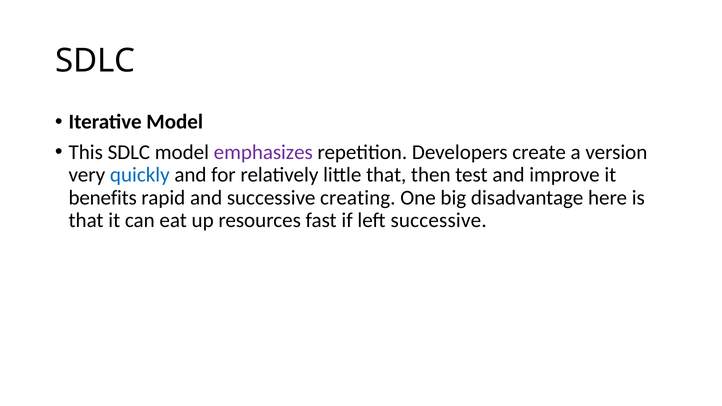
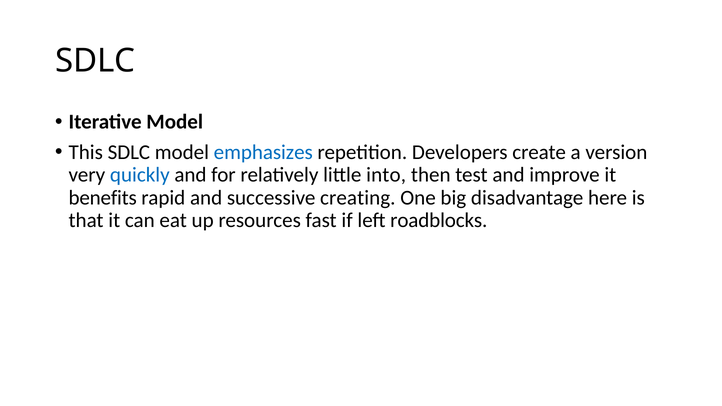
emphasizes colour: purple -> blue (263, 152)
little that: that -> into (386, 175)
left successive: successive -> roadblocks (439, 221)
